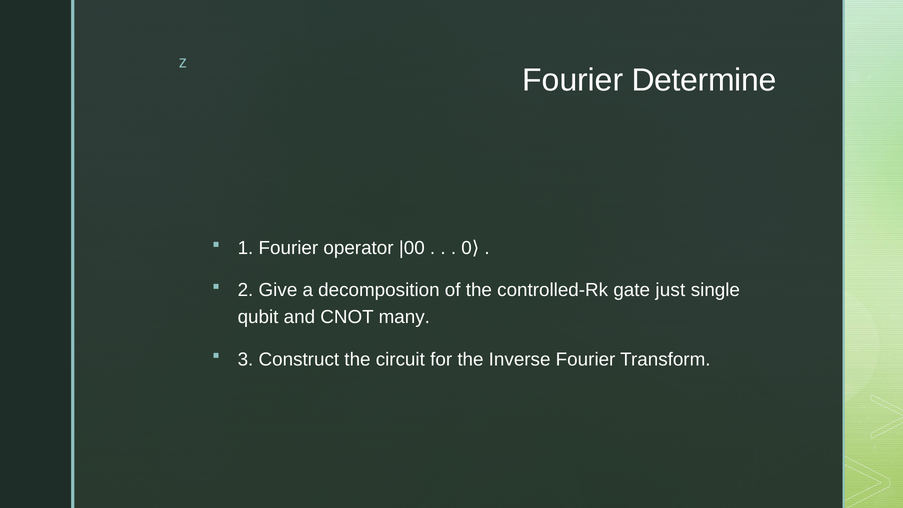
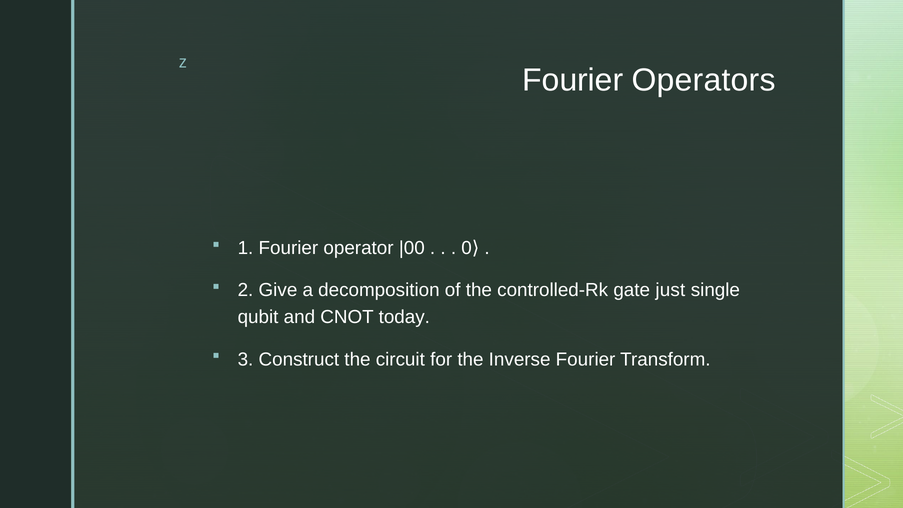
Determine: Determine -> Operators (704, 80)
many: many -> today (404, 317)
